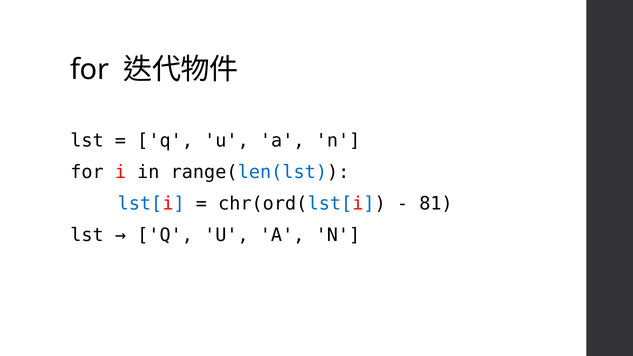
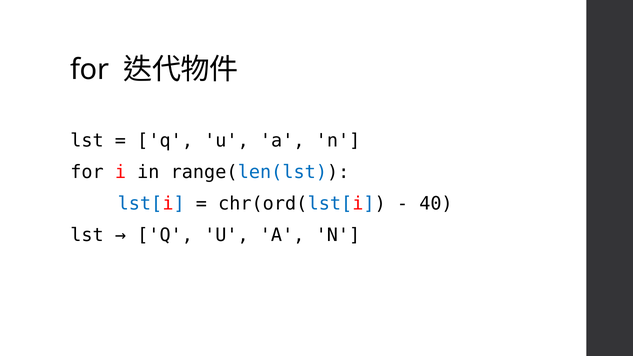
81: 81 -> 40 (436, 204)
